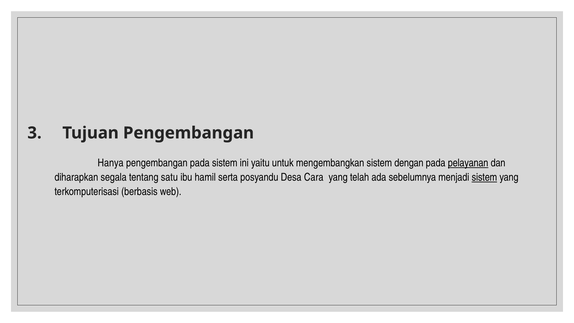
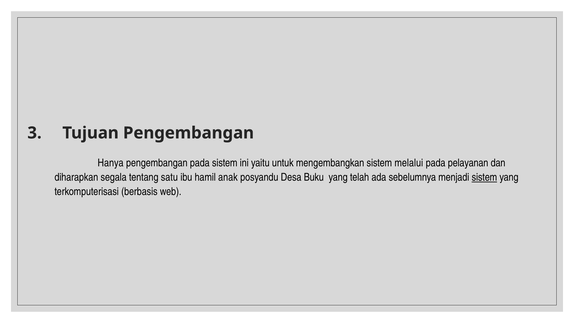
dengan: dengan -> melalui (409, 163)
pelayanan underline: present -> none (468, 163)
serta: serta -> anak (228, 177)
Cara: Cara -> Buku (314, 177)
